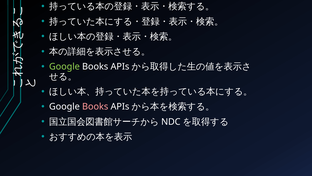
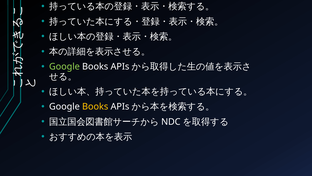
Books colour: pink -> yellow (95, 106)
